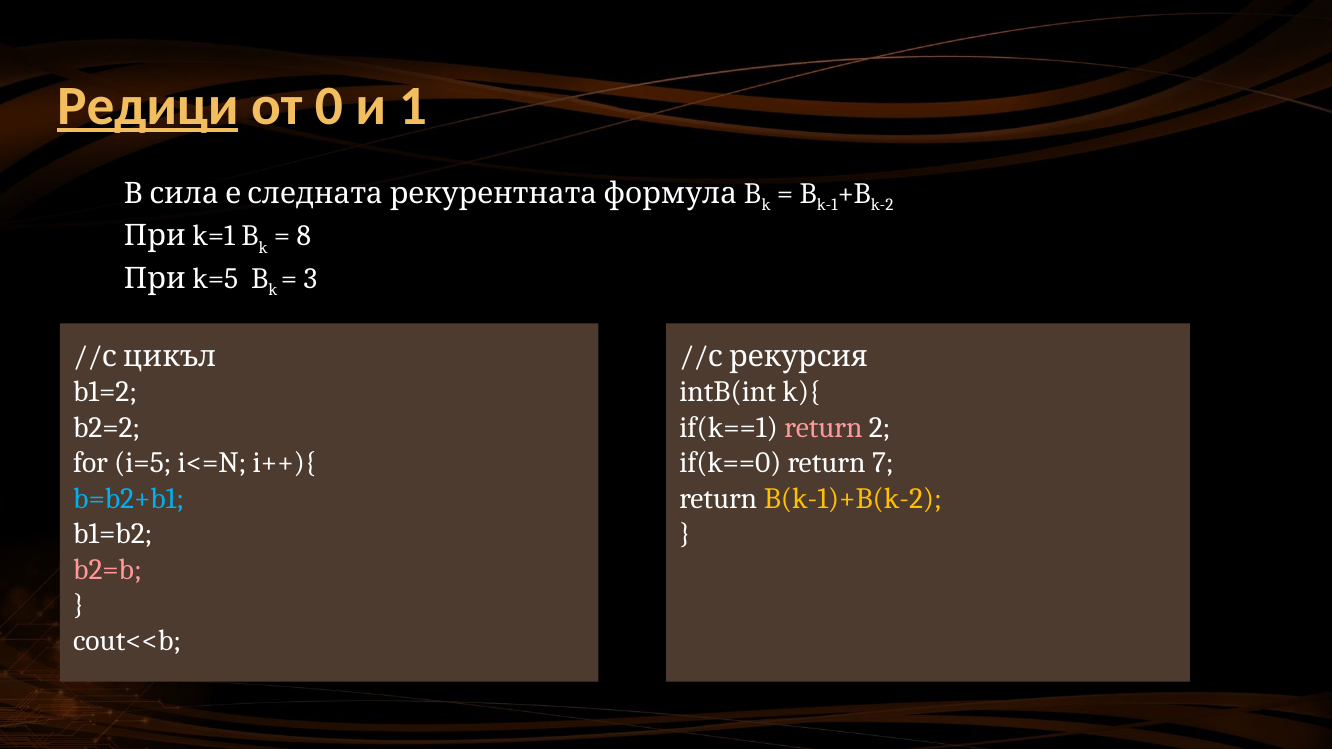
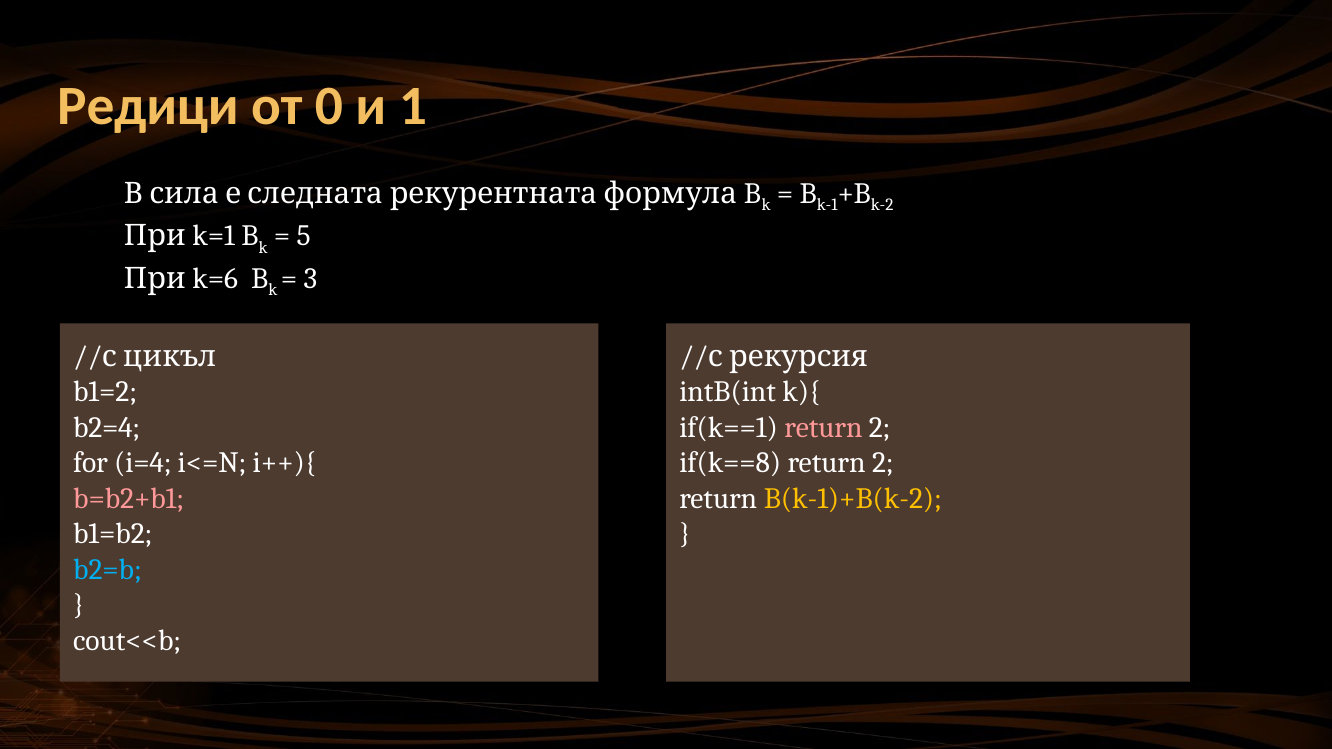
Редици underline: present -> none (148, 106)
8: 8 -> 5 (304, 236)
k=5: k=5 -> k=6 (215, 278)
b2=2: b2=2 -> b2=4 (107, 428)
i=5: i=5 -> i=4 (143, 463)
if(k==0: if(k==0 -> if(k==8 (730, 463)
7: 7 -> 2 (883, 463)
b=b2+b1 colour: light blue -> pink (129, 499)
b2=b colour: pink -> light blue (108, 570)
